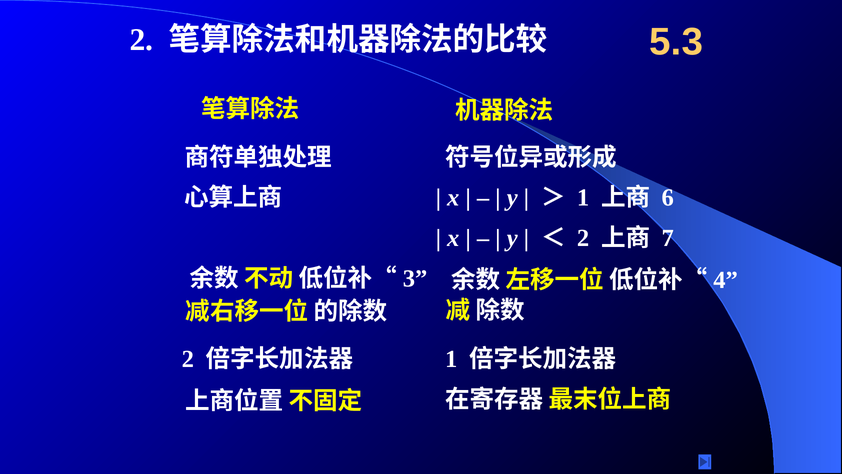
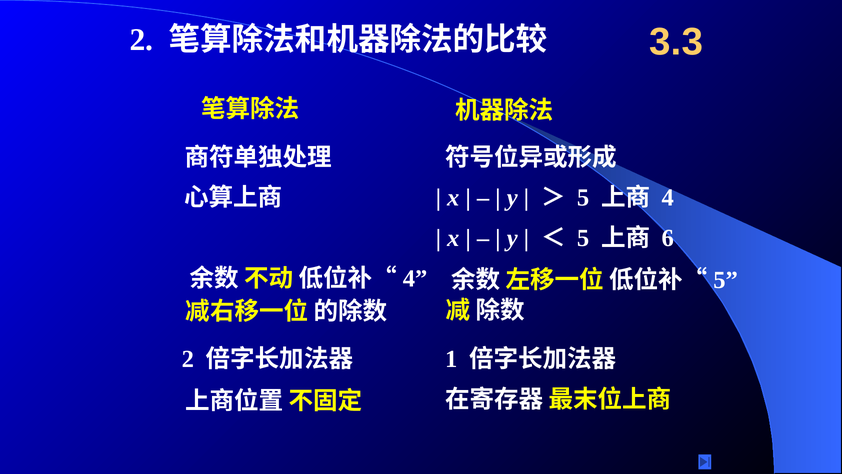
5.3: 5.3 -> 3.3 (676, 42)
1: 1 -> 5 (583, 198)
6: 6 -> 4 (668, 198)
2: 2 -> 5 (583, 238)
7: 7 -> 6 (668, 238)
3: 3 -> 4 (415, 278)
4: 4 -> 5 (726, 280)
